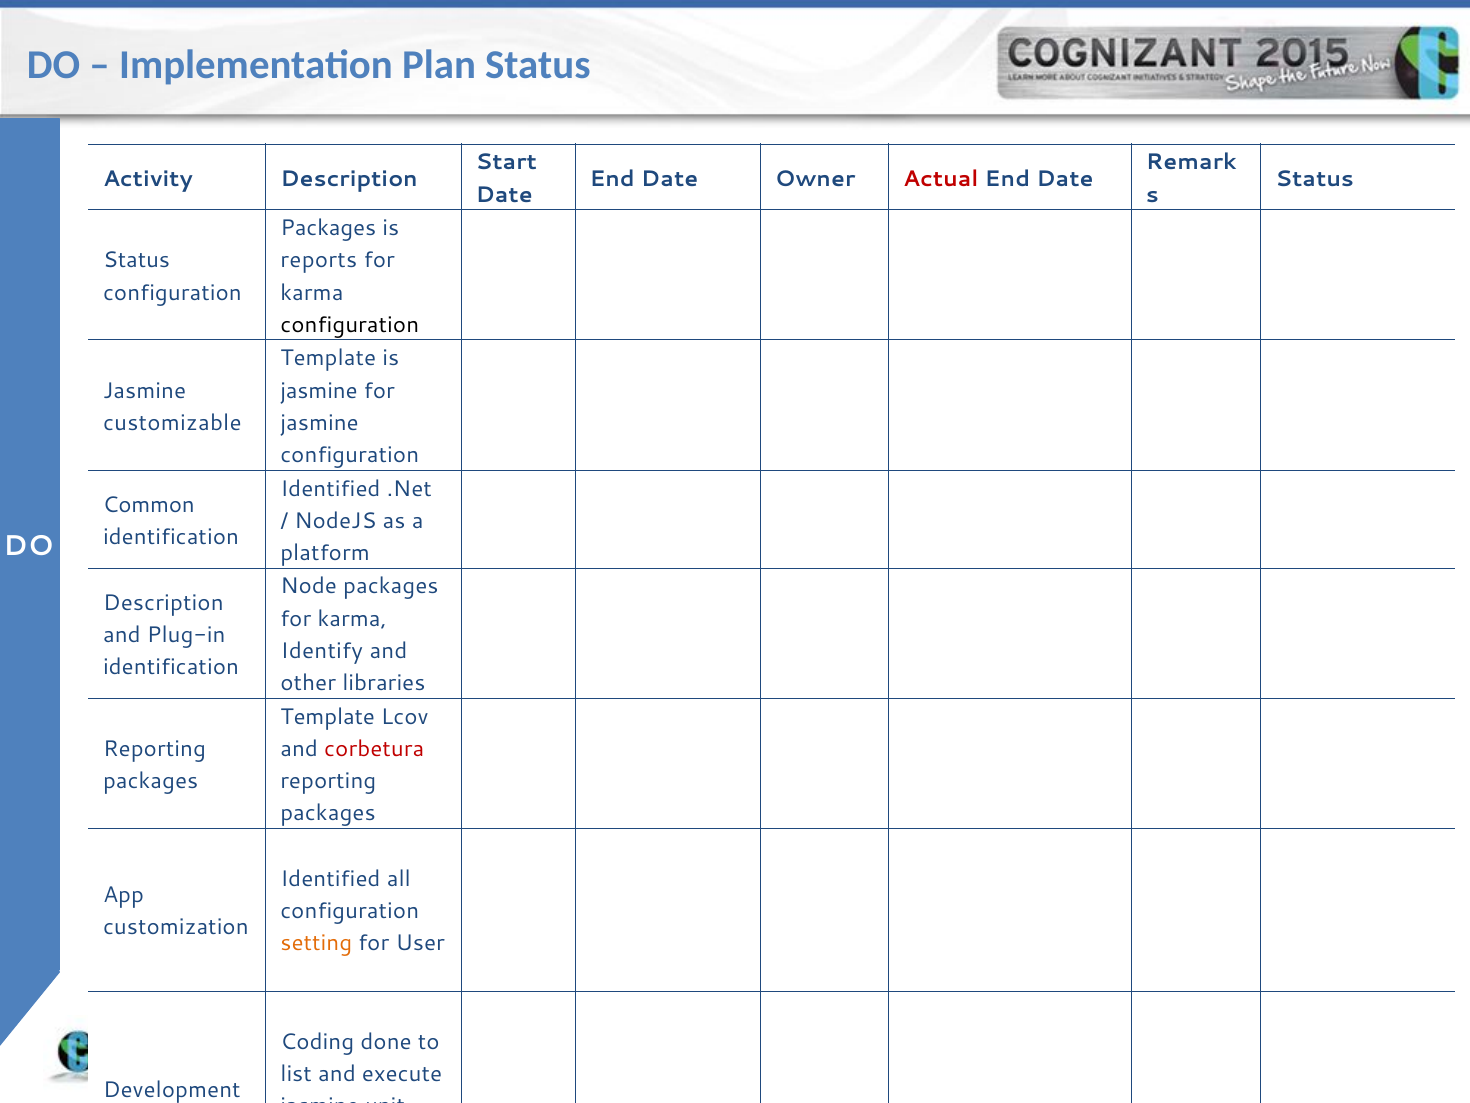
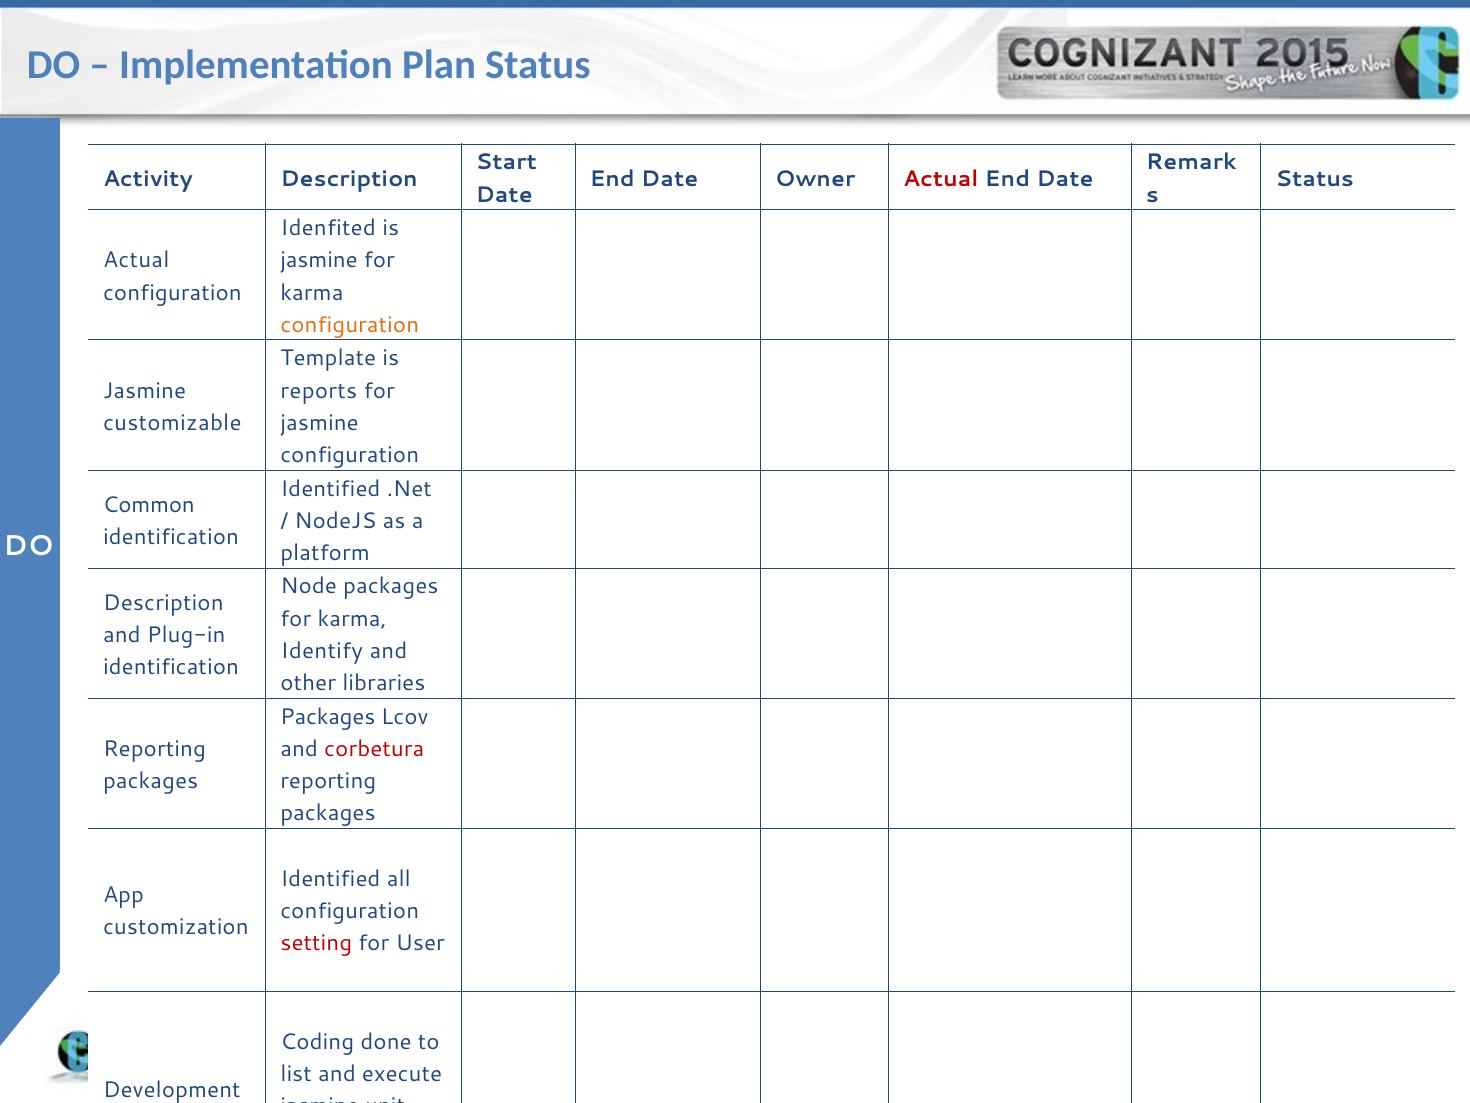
Packages: Packages -> Idenfited (328, 228)
Status: Status -> Actual (136, 260)
reports: reports -> jasmine (319, 260)
configuration colour: black -> orange (350, 325)
jasmine: jasmine -> reports (319, 390)
Template: Template -> Packages (328, 716)
setting colour: orange -> red (316, 943)
